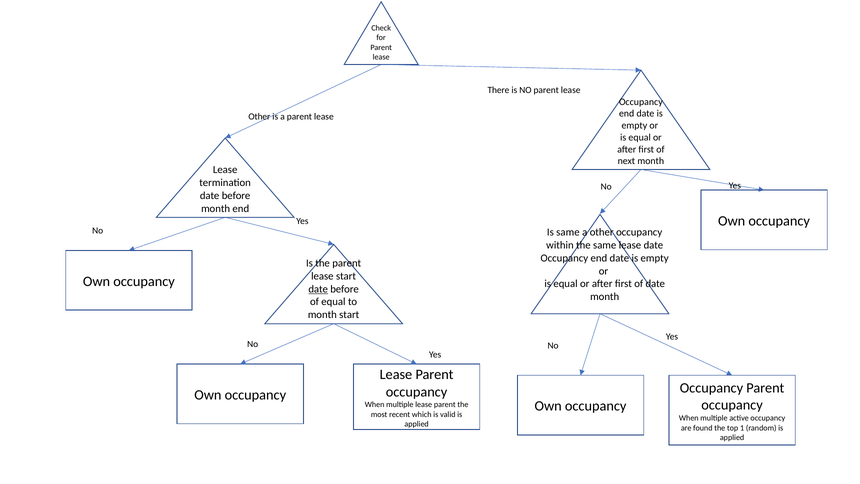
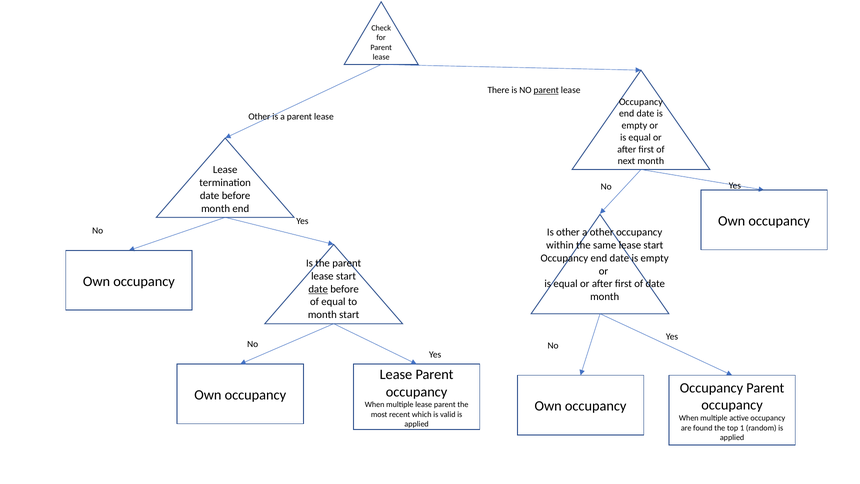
parent underline: none -> present (546, 90)
Is same: same -> other (568, 232)
same lease date: date -> start (653, 245)
